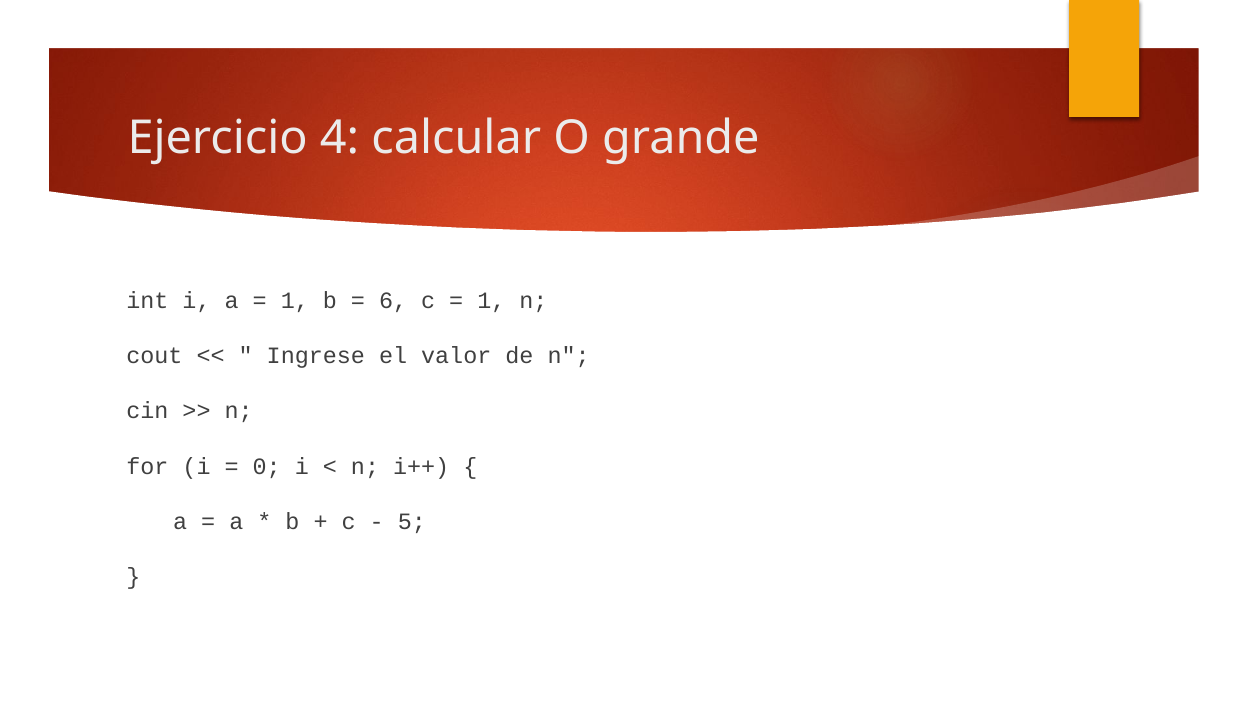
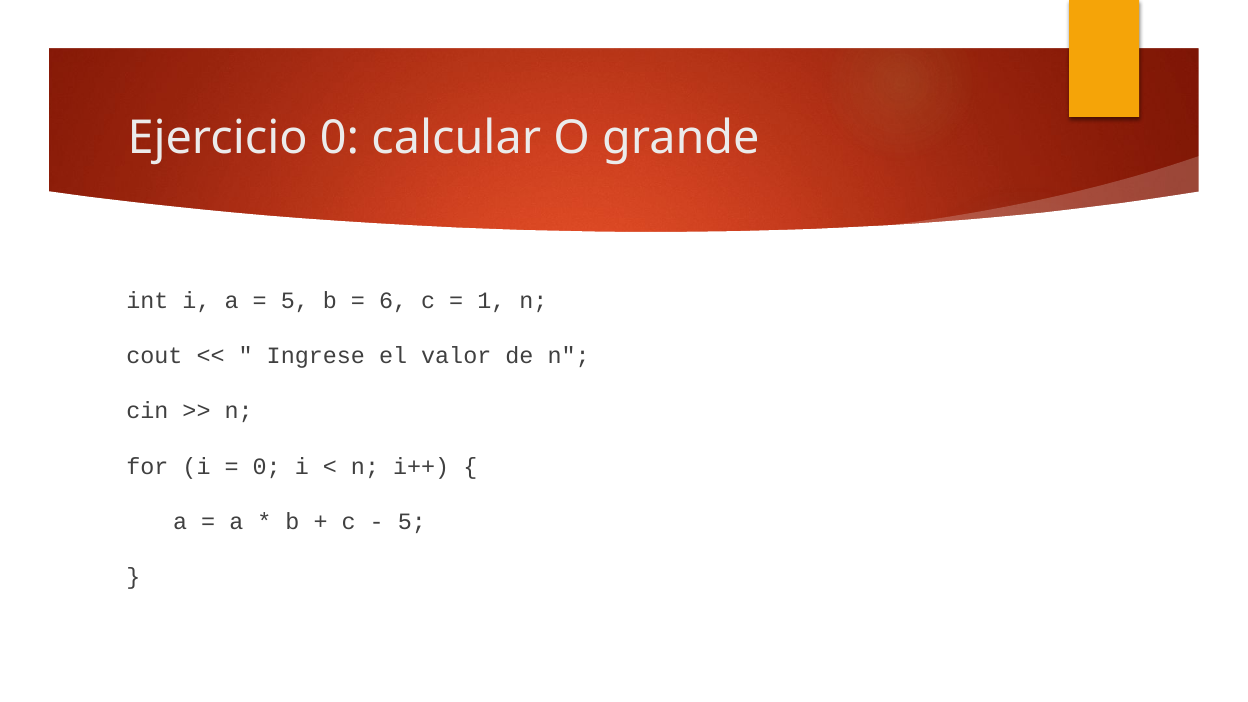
Ejercicio 4: 4 -> 0 (340, 138)
1: 1 -> 5 (295, 301)
